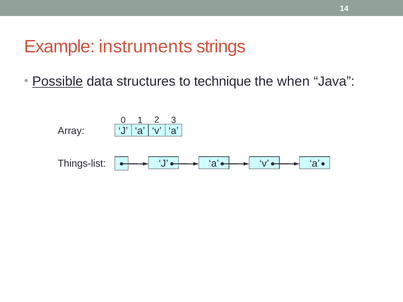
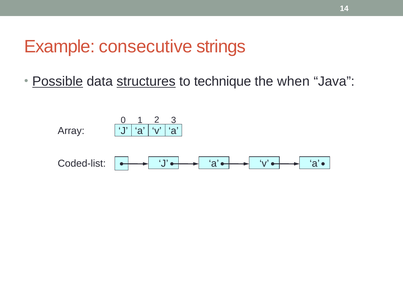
instruments: instruments -> consecutive (146, 47)
structures underline: none -> present (146, 82)
Things-list: Things-list -> Coded-list (82, 164)
